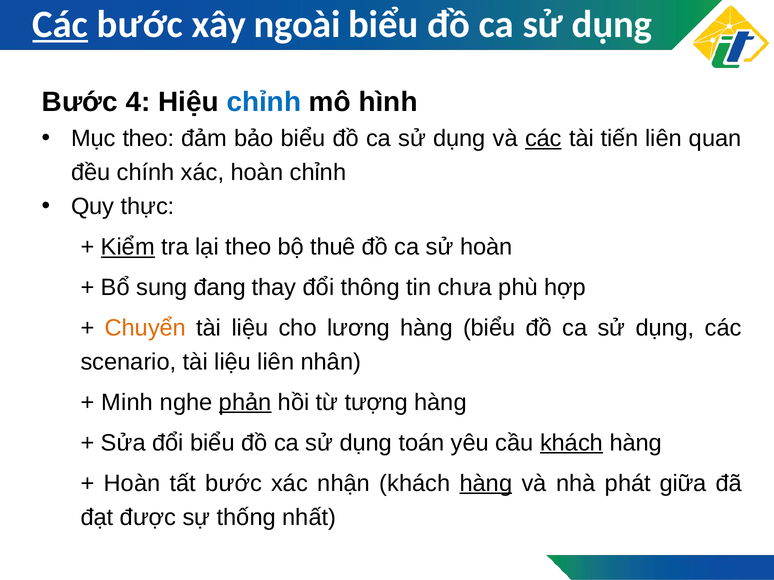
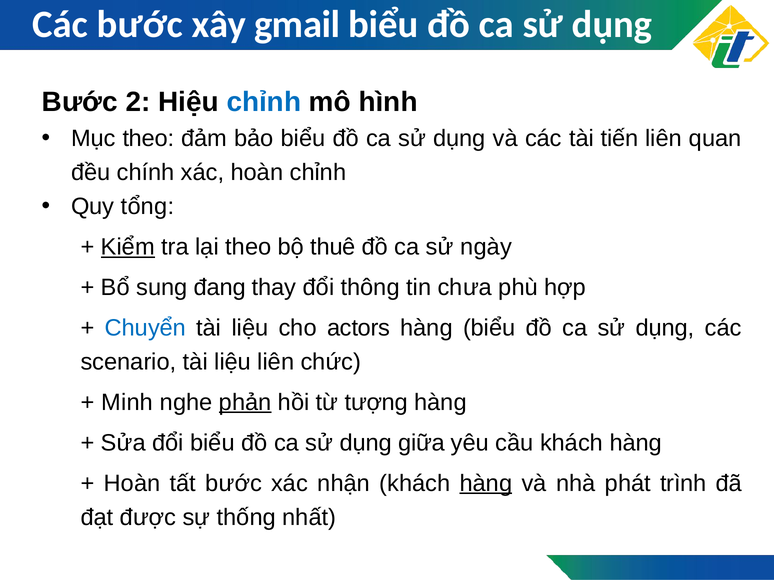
Các underline: present -> none (60, 25)
ngoài: ngoài -> gmail (297, 25)
4: 4 -> 2 (138, 102)
các underline: present -> none (543, 139)
thực: thực -> tổng (147, 207)
sử hoàn: hoàn -> ngày (486, 247)
Chuyển colour: orange -> blue (145, 328)
lương: lương -> actors (359, 328)
nhân: nhân -> chức (331, 362)
toán: toán -> giữa (422, 443)
khách underline: present -> none (572, 443)
giữa: giữa -> trình (683, 484)
